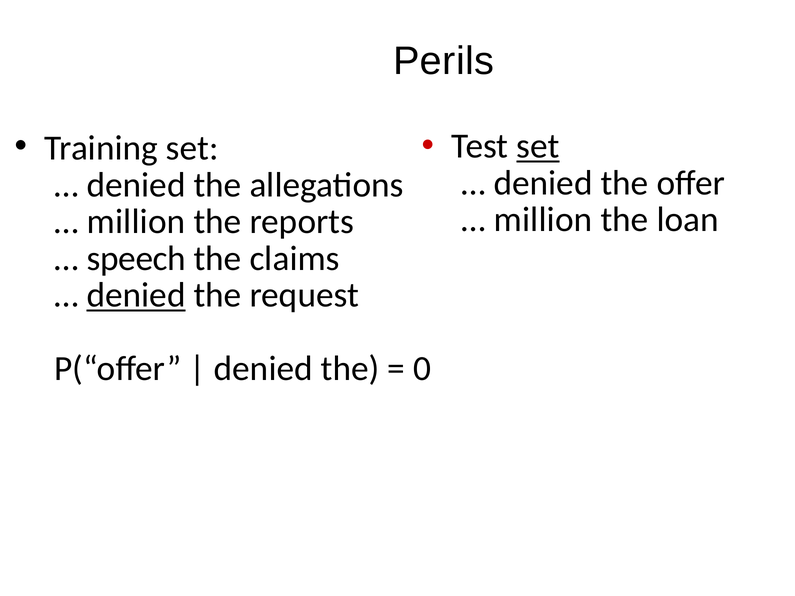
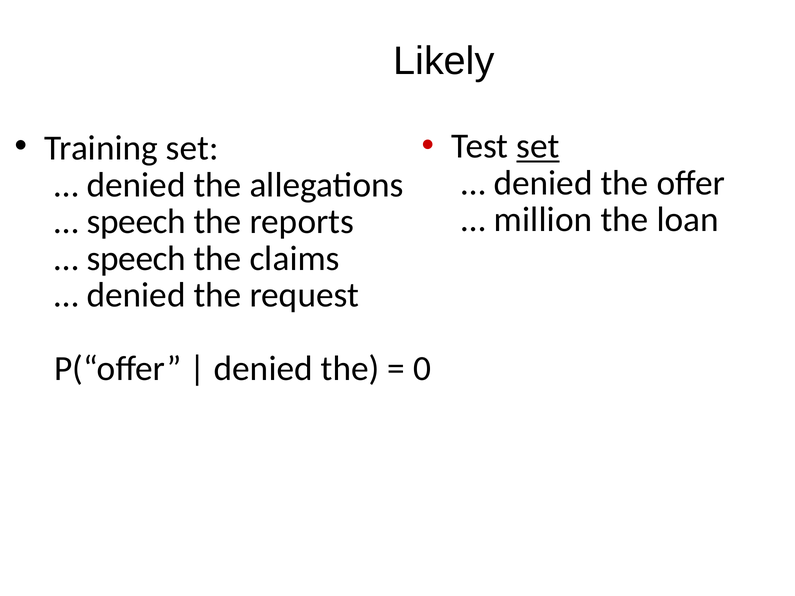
Perils: Perils -> Likely (444, 61)
million: million -> speech (136, 222)
denied underline: present -> none (136, 295)
